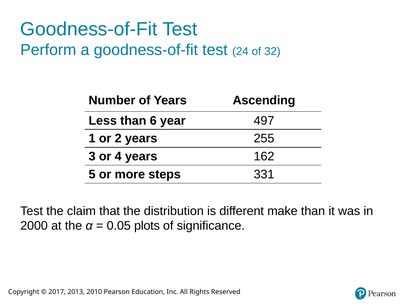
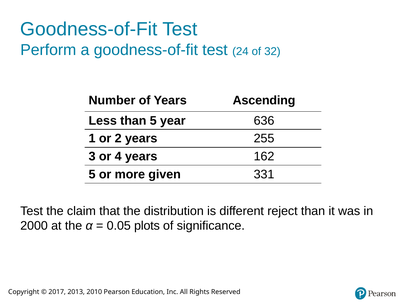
than 6: 6 -> 5 (153, 121)
497: 497 -> 636 (264, 121)
steps: steps -> given (165, 175)
make: make -> reject (282, 211)
